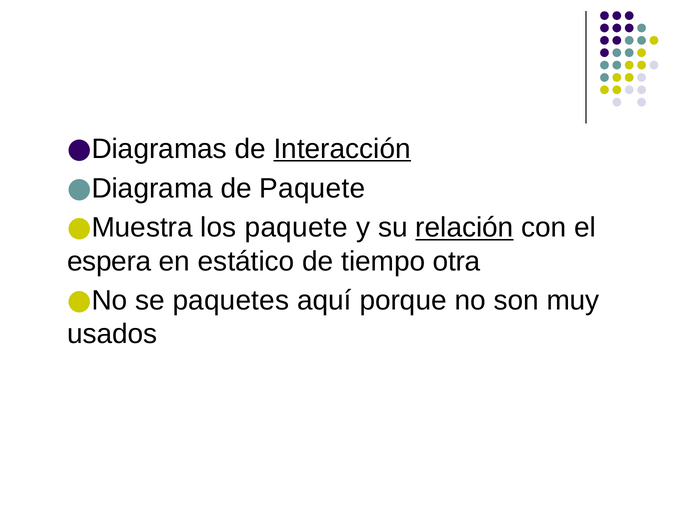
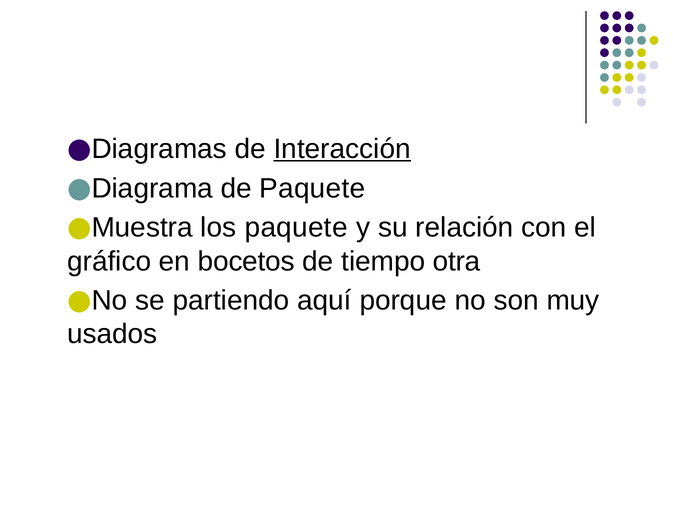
relación underline: present -> none (464, 227)
espera: espera -> gráfico (109, 261)
estático: estático -> bocetos (246, 261)
paquetes: paquetes -> partiendo (231, 300)
